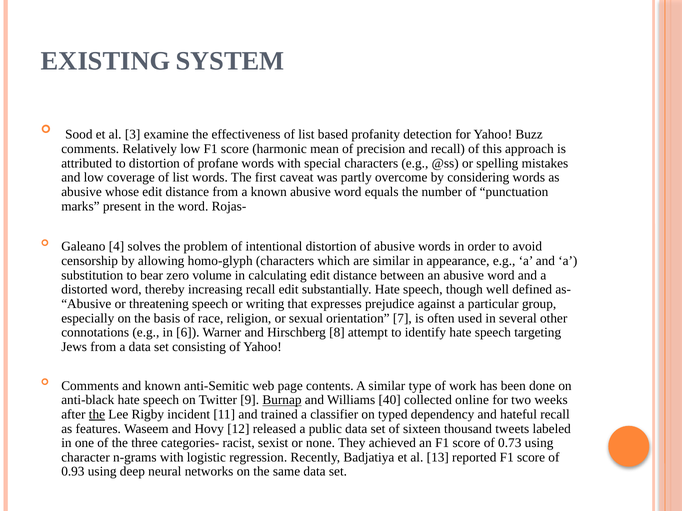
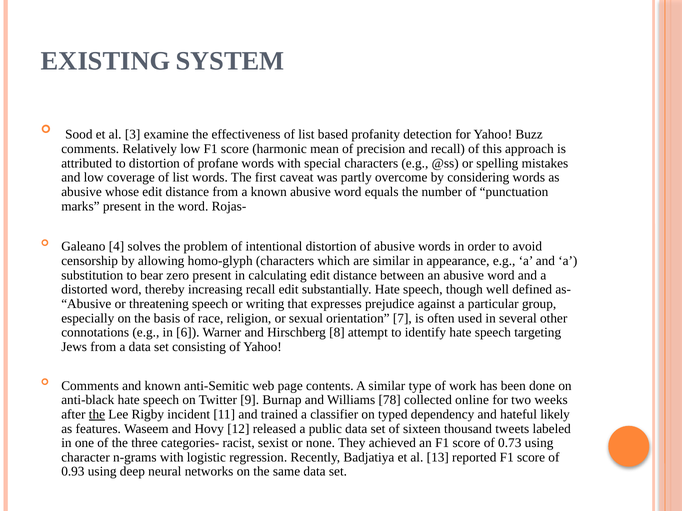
zero volume: volume -> present (212, 275)
Burnap underline: present -> none (282, 400)
40: 40 -> 78 (390, 400)
hateful recall: recall -> likely (555, 415)
